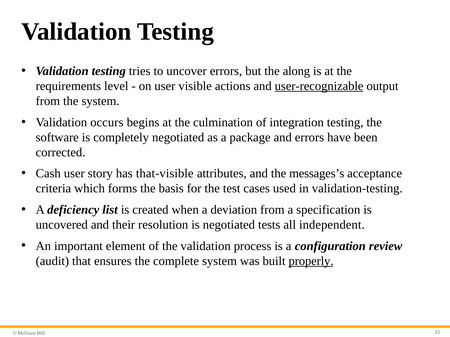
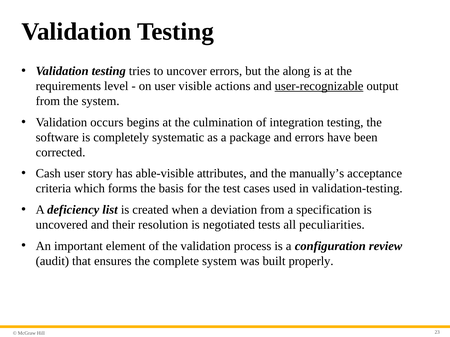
completely negotiated: negotiated -> systematic (178, 137)
that-visible: that-visible -> able-visible (165, 174)
messages’s: messages’s -> manually’s (317, 174)
independent: independent -> peculiarities (332, 225)
properly underline: present -> none (311, 261)
